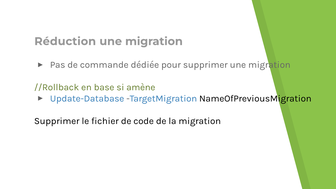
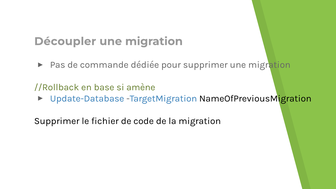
Réduction: Réduction -> Découpler (65, 41)
